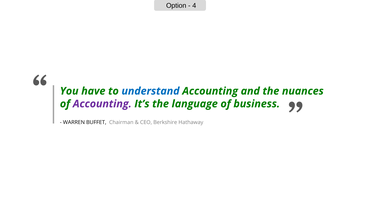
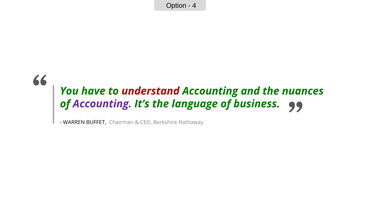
understand colour: blue -> red (151, 91)
